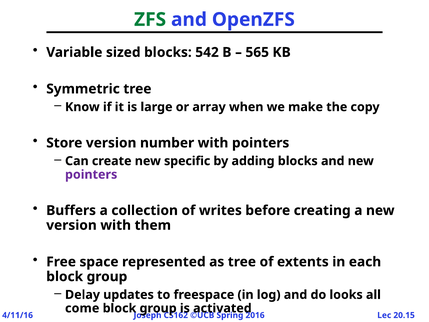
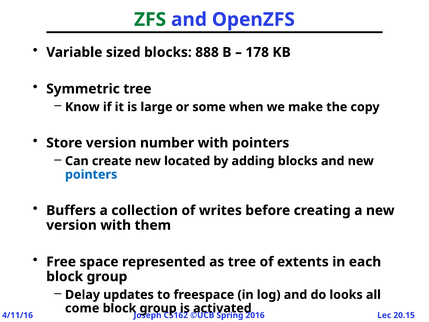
542: 542 -> 888 (207, 52)
565: 565 -> 178 (257, 52)
array: array -> some (209, 107)
specific: specific -> located (187, 161)
pointers colour: purple -> blue (91, 174)
